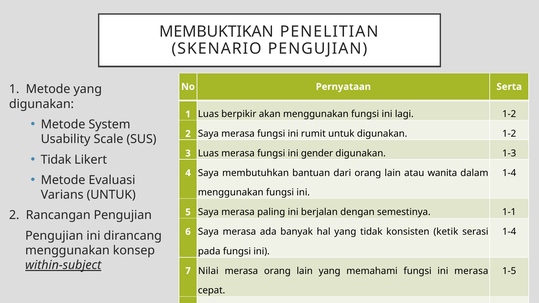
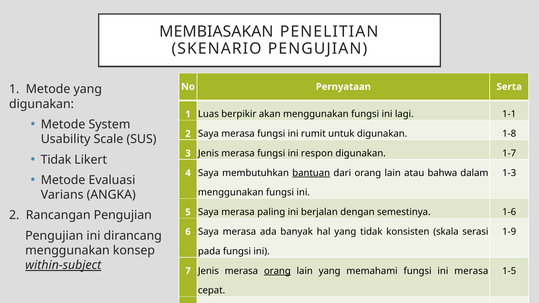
MEMBUKTIKAN: MEMBUKTIKAN -> MEMBIASAKAN (216, 32)
lagi 1-2: 1-2 -> 1-1 (509, 114)
digunakan 1-2: 1-2 -> 1-8 (509, 134)
Luas: Luas -> Jenis (208, 153)
gender: gender -> respon (317, 153)
1-3: 1-3 -> 1-7 (509, 153)
1-4: 1-4 -> 1-3 (509, 173)
bantuan underline: none -> present (311, 173)
wanita: wanita -> bahwa (442, 173)
Varians UNTUK: UNTUK -> ANGKA (111, 195)
1-1: 1-1 -> 1-6 (509, 212)
1-4: 1-4 -> 1-9 (509, 232)
ketik: ketik -> skala (446, 232)
7 Nilai: Nilai -> Jenis (208, 271)
orang underline: none -> present (277, 271)
